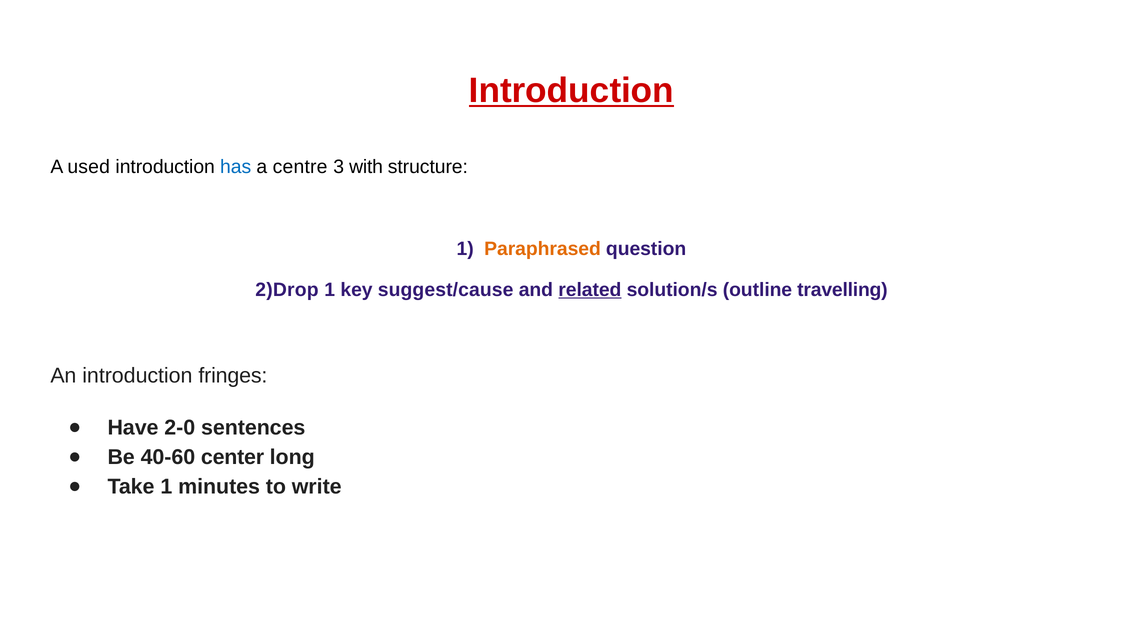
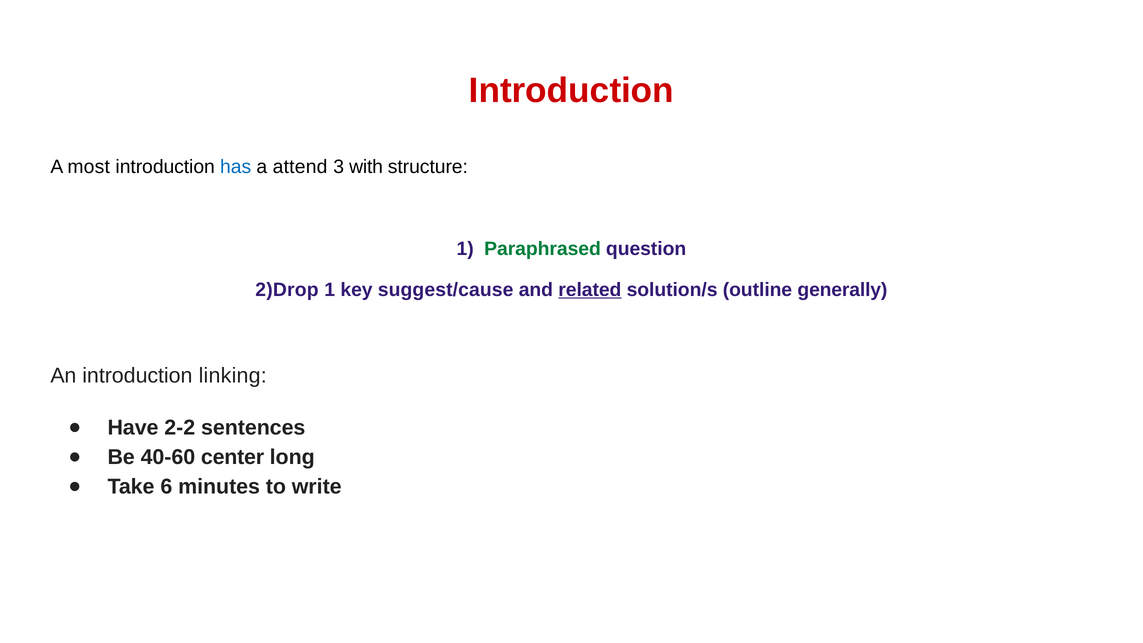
Introduction underline: present -> none (571, 91)
used: used -> most (89, 167)
centre: centre -> attend (300, 167)
Paraphrased colour: orange -> green (543, 249)
travelling: travelling -> generally (842, 290)
fringes: fringes -> linking (233, 376)
2-0: 2-0 -> 2-2 (180, 428)
Take 1: 1 -> 6 (166, 487)
